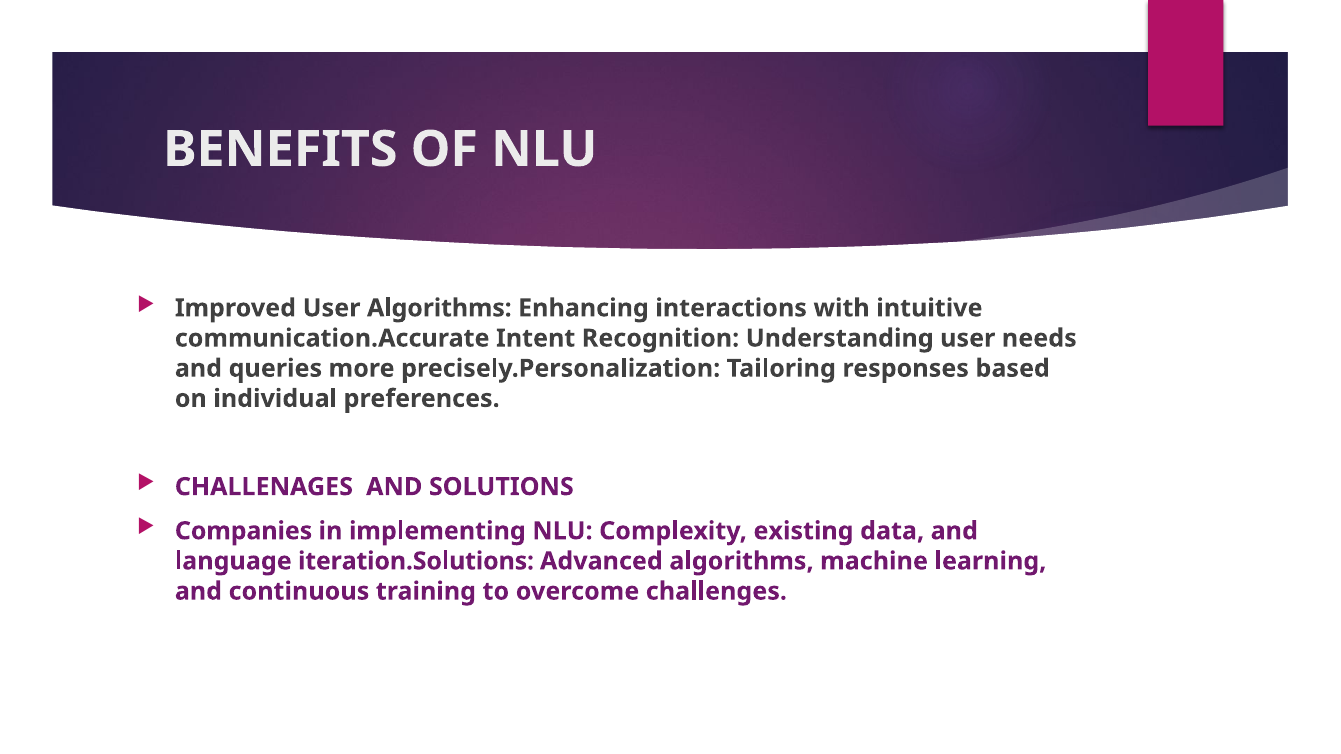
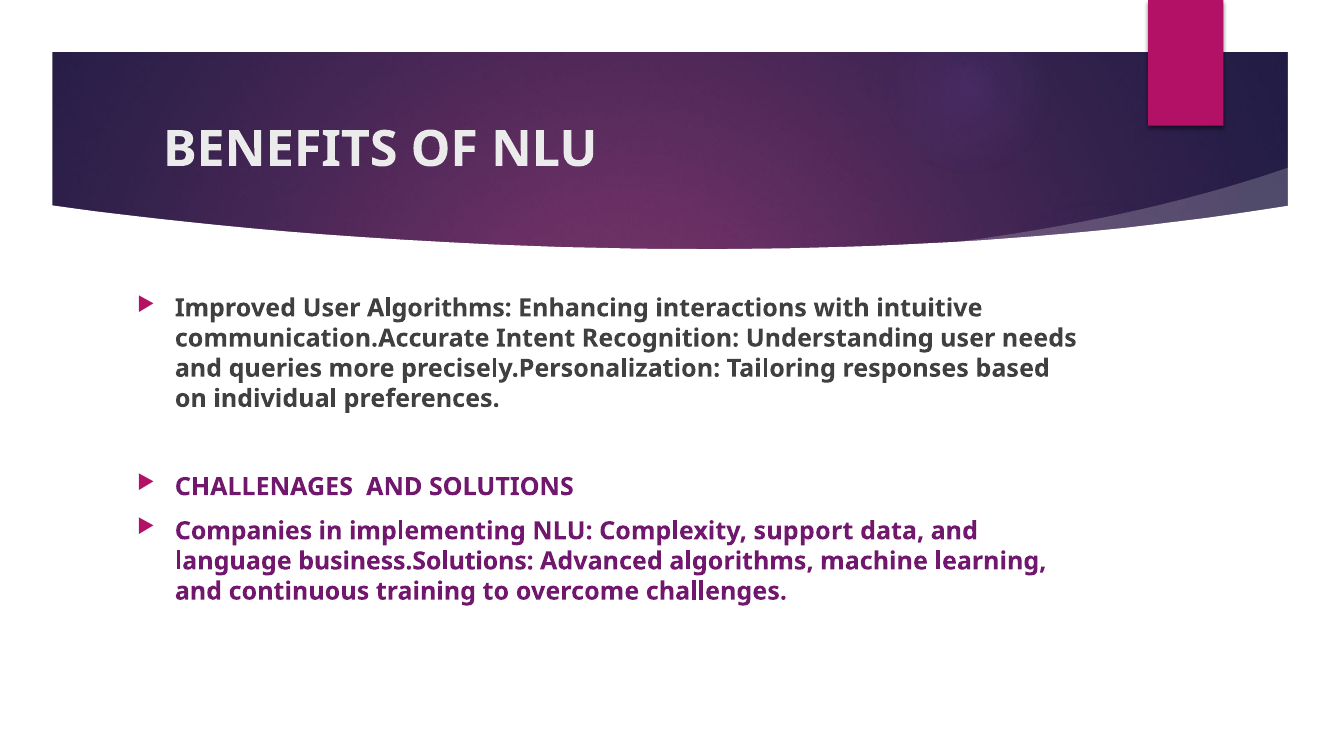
existing: existing -> support (803, 531)
iteration.Solutions: iteration.Solutions -> business.Solutions (416, 561)
